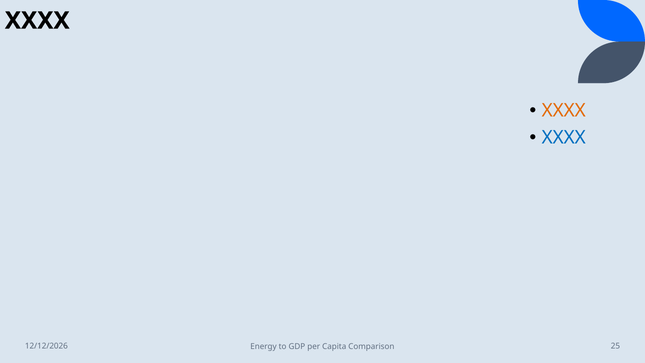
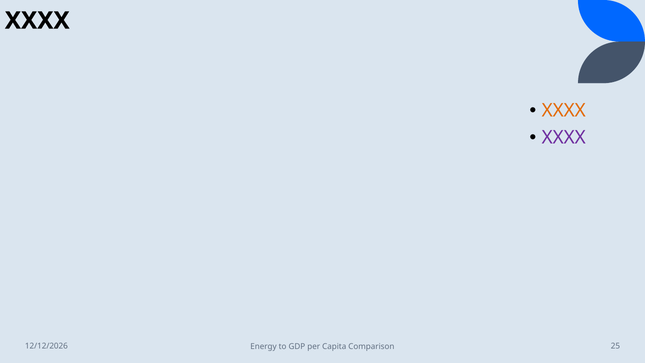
XXXX colour: blue -> purple (564, 137)
